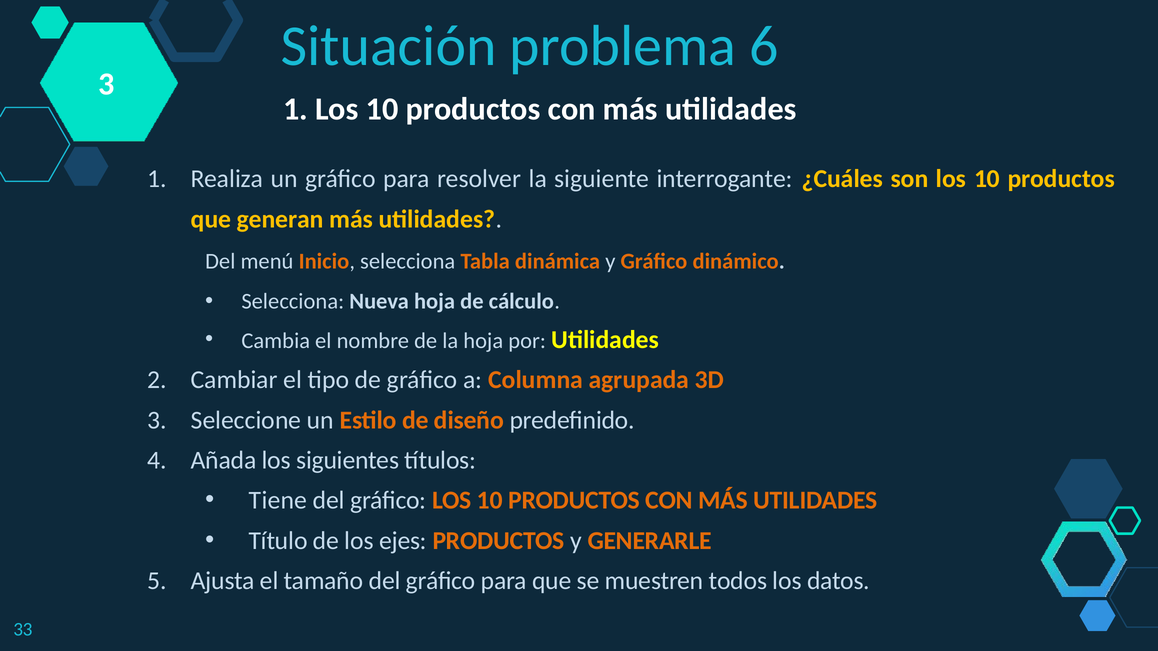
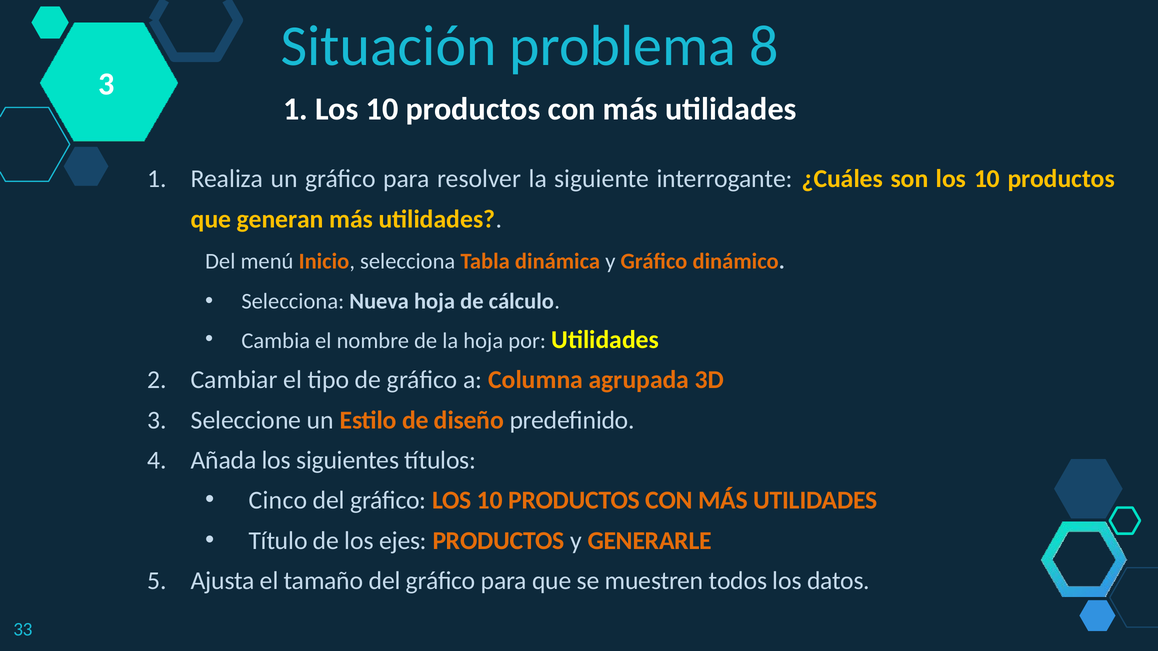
6: 6 -> 8 (764, 46)
Tiene: Tiene -> Cinco (278, 501)
